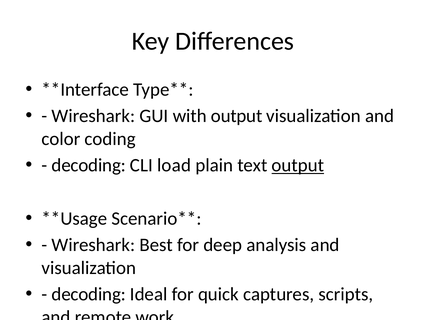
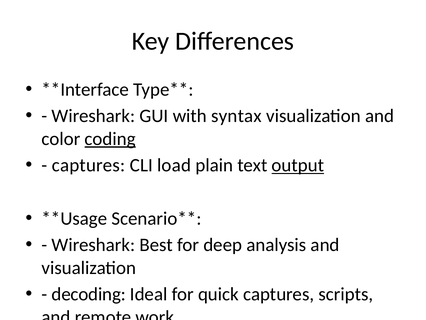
with output: output -> syntax (236, 116)
coding underline: none -> present (110, 139)
decoding: decoding -> captures (89, 165)
